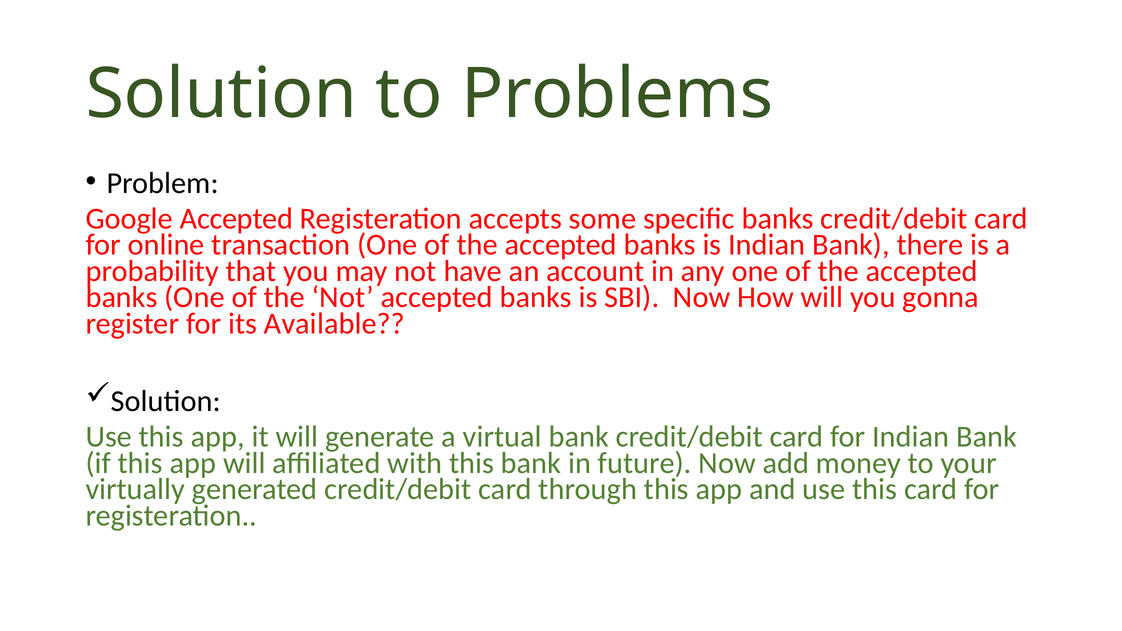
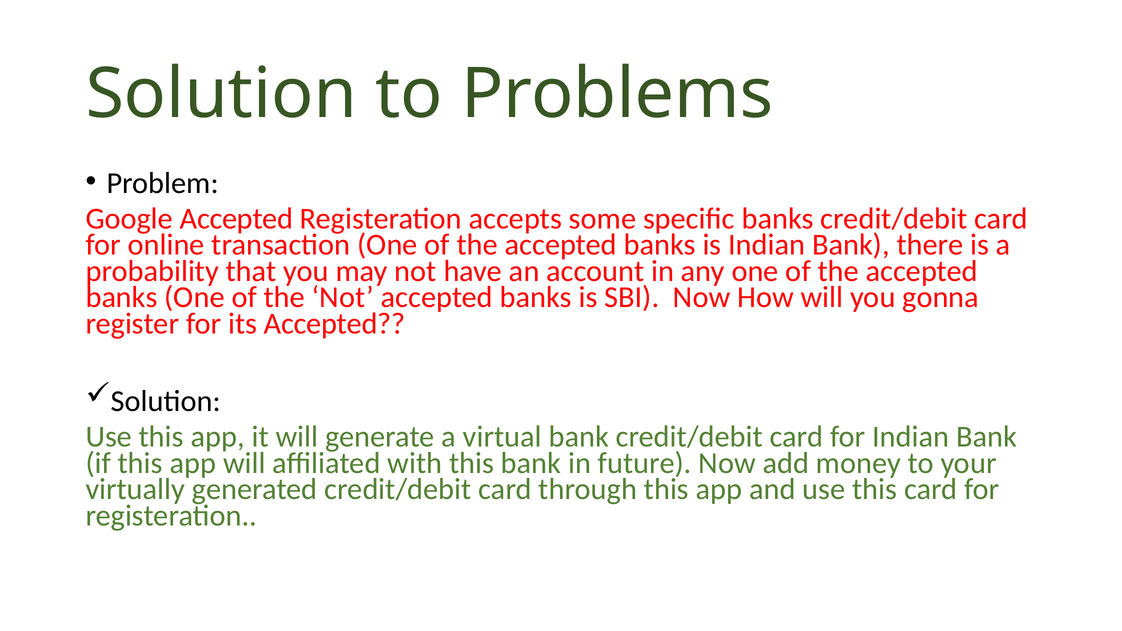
its Available: Available -> Accepted (335, 324)
